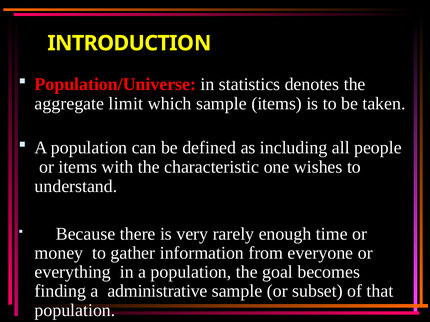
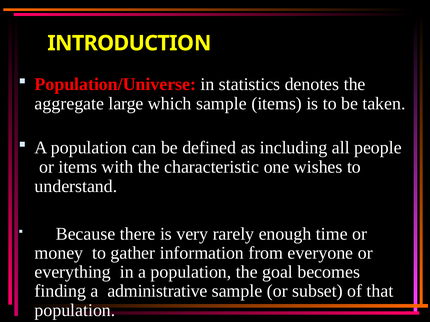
limit: limit -> large (126, 104)
